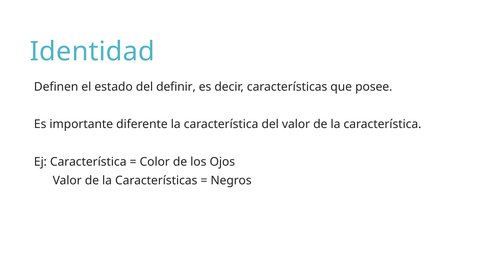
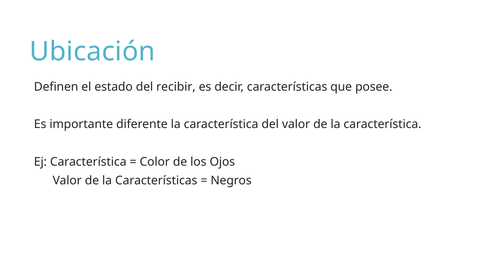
Identidad: Identidad -> Ubicación (92, 52)
definir: definir -> recibir (176, 87)
